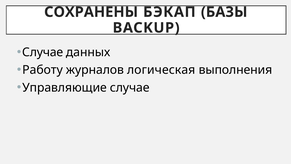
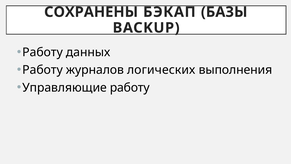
Случае: Случае -> Работу (43, 52)
логическая: логическая -> логических (161, 70)
Управляющие случае: случае -> работу (130, 87)
